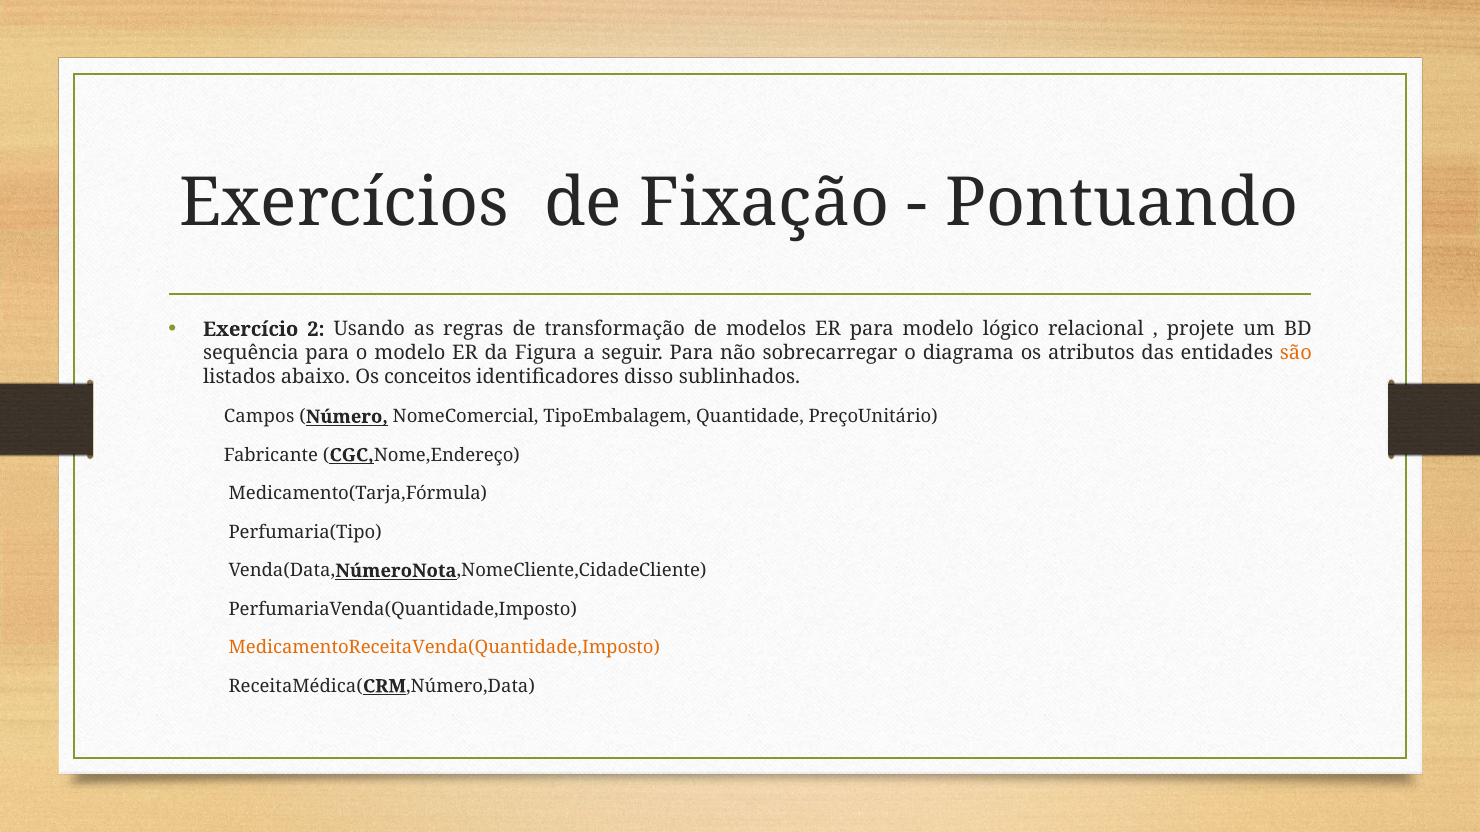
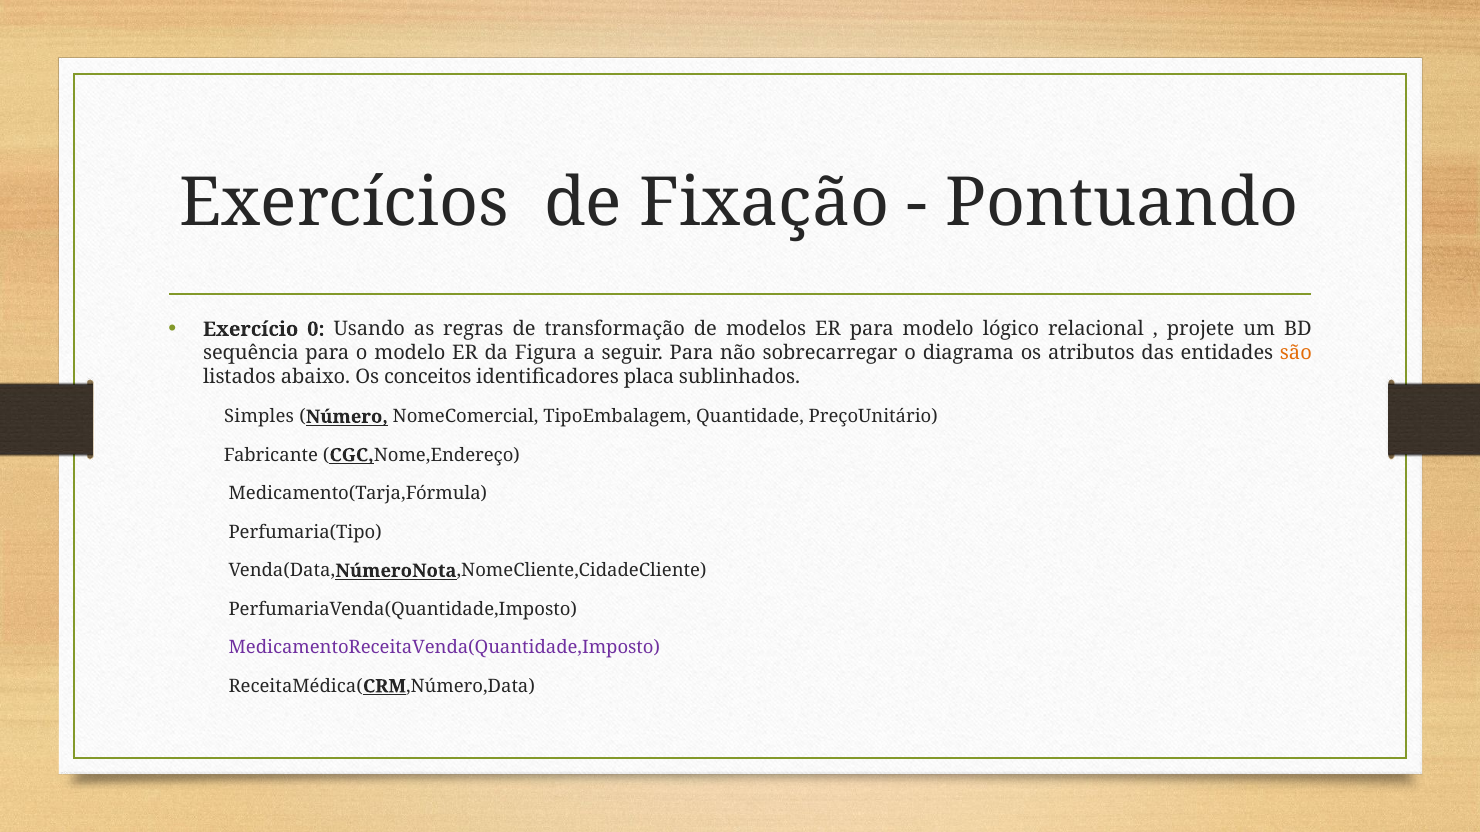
2: 2 -> 0 (316, 329)
disso: disso -> placa (649, 378)
Campos: Campos -> Simples (259, 417)
MedicamentoReceitaVenda(Quantidade,Imposto colour: orange -> purple (444, 648)
